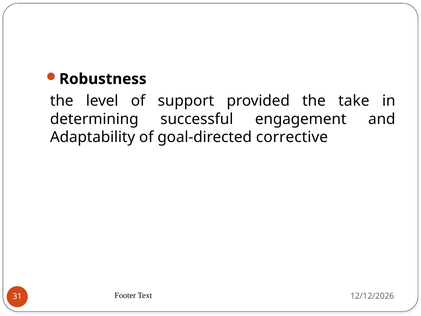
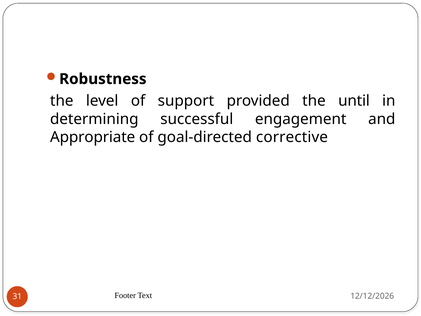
take: take -> until (354, 101)
Adaptability: Adaptability -> Appropriate (93, 137)
